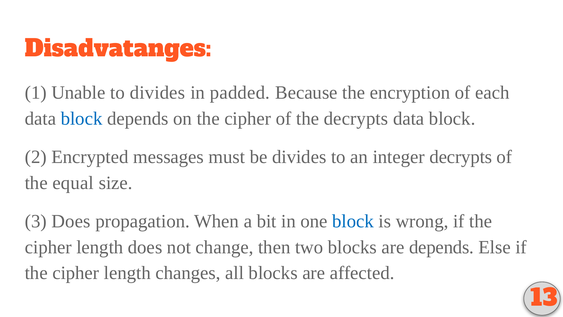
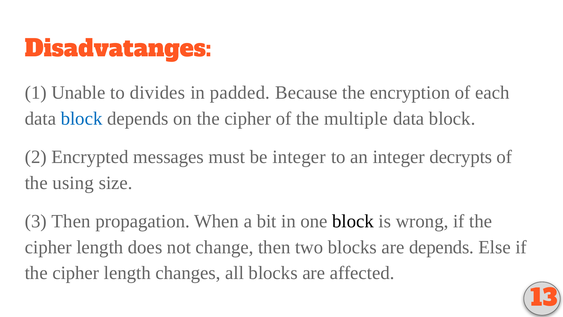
the decrypts: decrypts -> multiple (356, 118)
be divides: divides -> integer (299, 157)
equal: equal -> using (73, 183)
3 Does: Does -> Then (71, 221)
block colour: blue -> black (353, 221)
